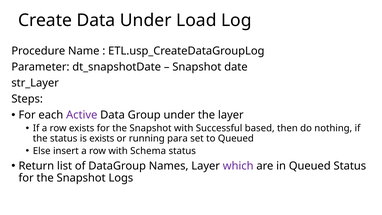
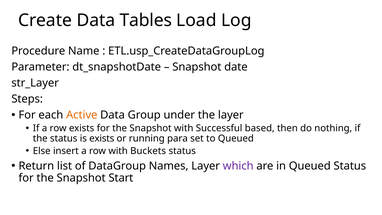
Data Under: Under -> Tables (146, 20)
Active colour: purple -> orange (82, 115)
Schema: Schema -> Buckets (148, 151)
Logs: Logs -> Start (121, 178)
